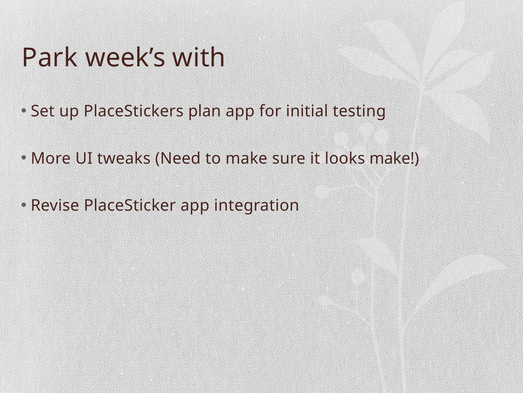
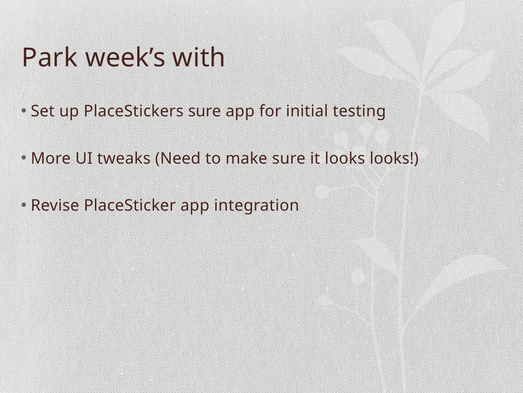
PlaceStickers plan: plan -> sure (205, 111)
looks make: make -> looks (394, 158)
